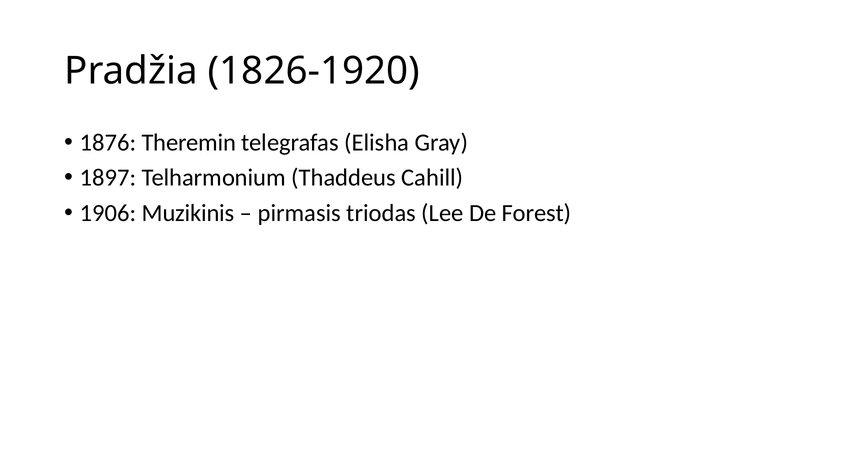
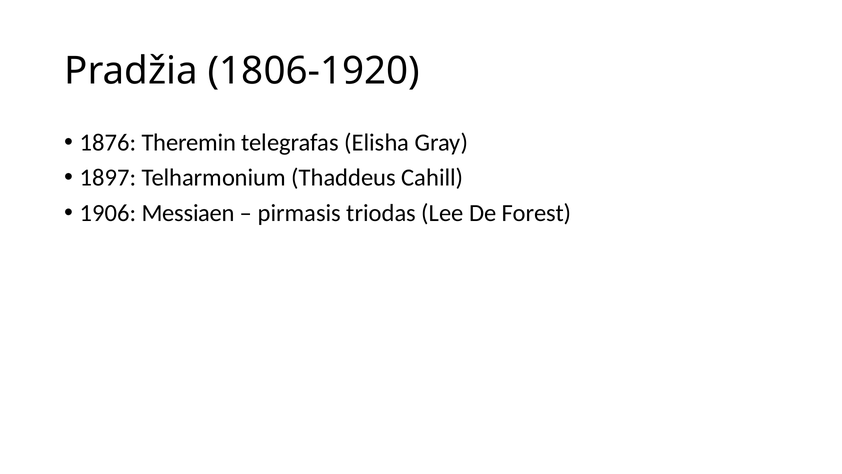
1826-1920: 1826-1920 -> 1806-1920 (314, 71)
Muzikinis: Muzikinis -> Messiaen (188, 213)
